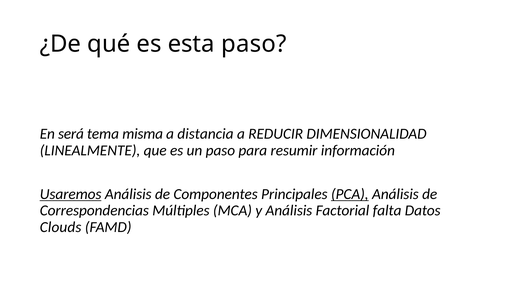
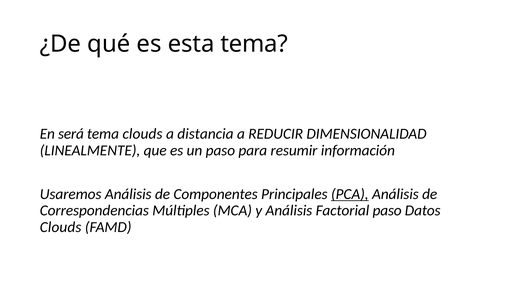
esta paso: paso -> tema (254, 44)
tema misma: misma -> clouds (142, 134)
Usaremos underline: present -> none (71, 194)
Factorial falta: falta -> paso (387, 210)
